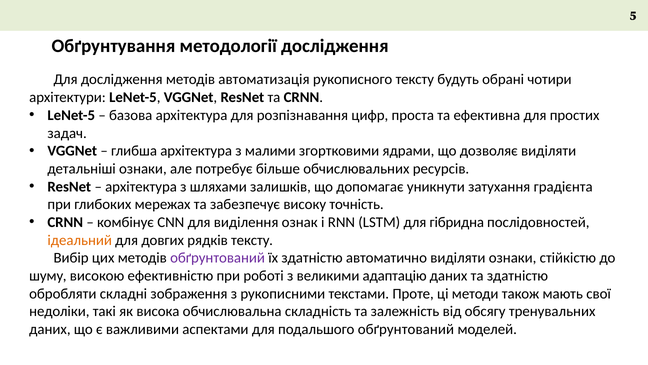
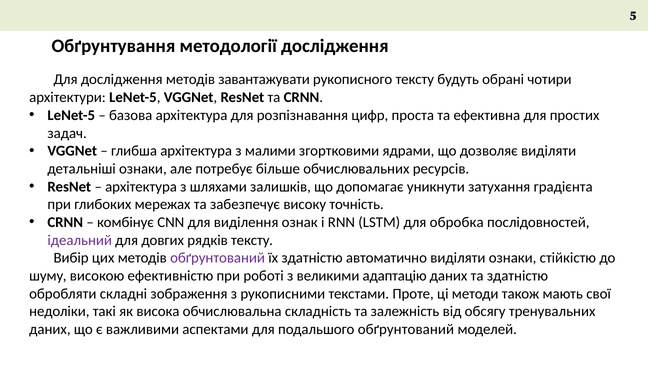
автоматизація: автоматизація -> завантажувати (264, 79)
гібридна: гібридна -> обробка (457, 222)
ідеальний colour: orange -> purple (80, 240)
